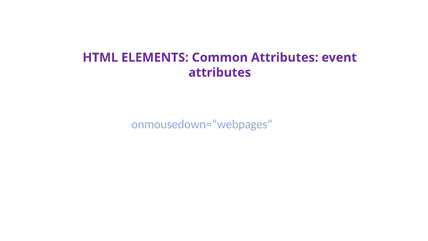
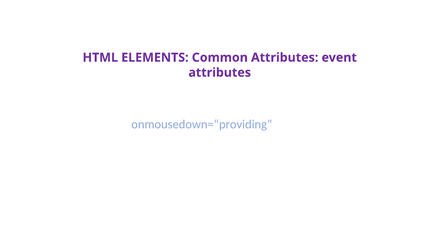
onmousedown=“webpages: onmousedown=“webpages -> onmousedown=“providing (202, 124)
